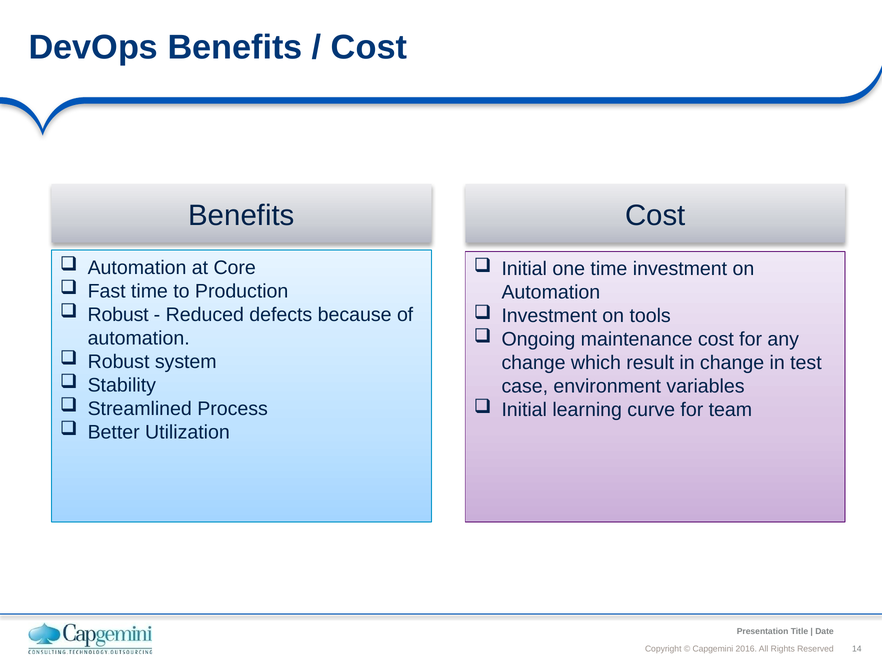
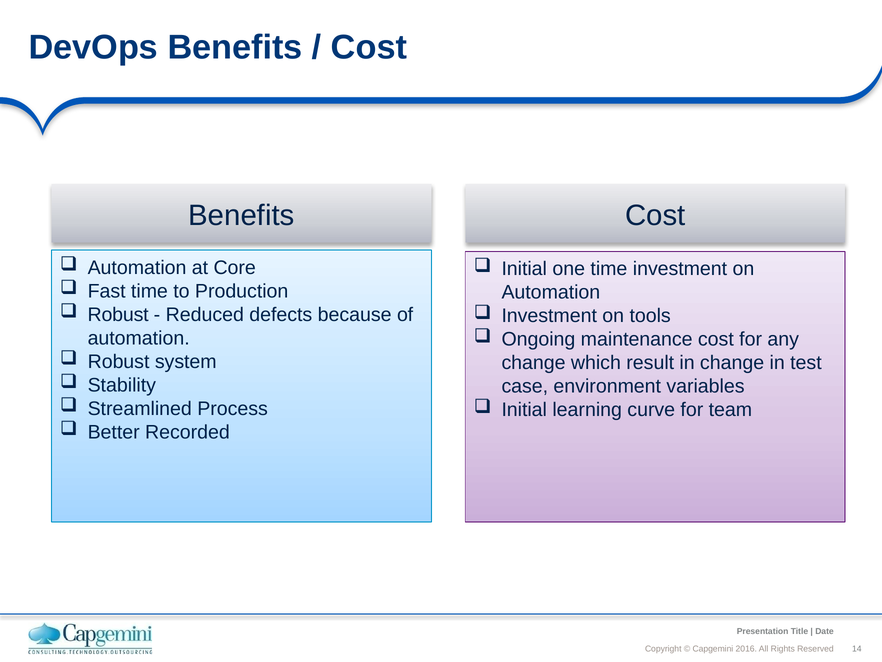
Utilization: Utilization -> Recorded (187, 432)
